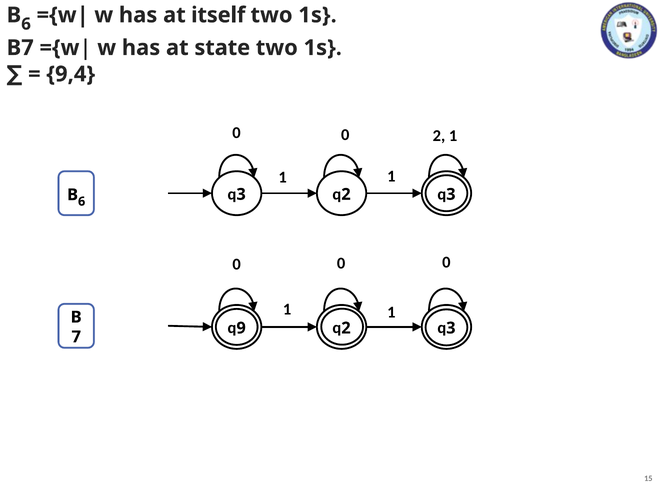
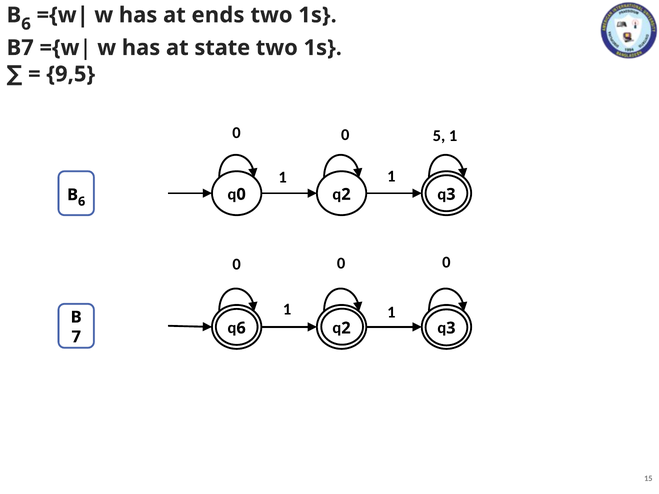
itself: itself -> ends (218, 15)
9,4: 9,4 -> 9,5 (71, 74)
2: 2 -> 5 (439, 136)
3: 3 -> 0 (241, 194)
9: 9 -> 6 (241, 328)
